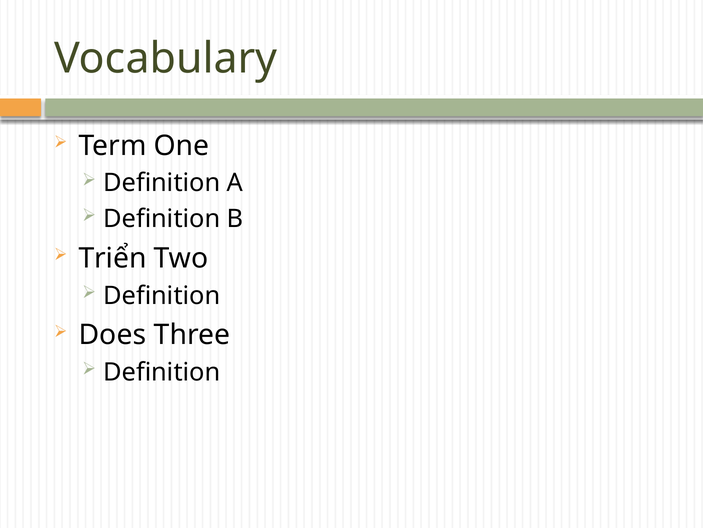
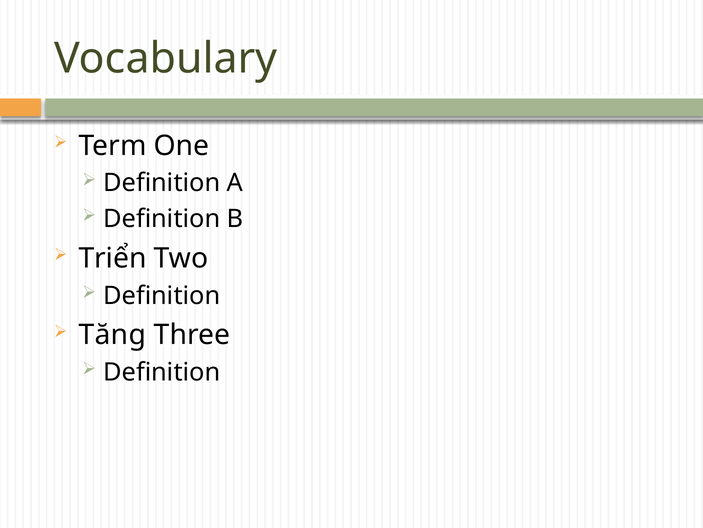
Does: Does -> Tăng (112, 335)
